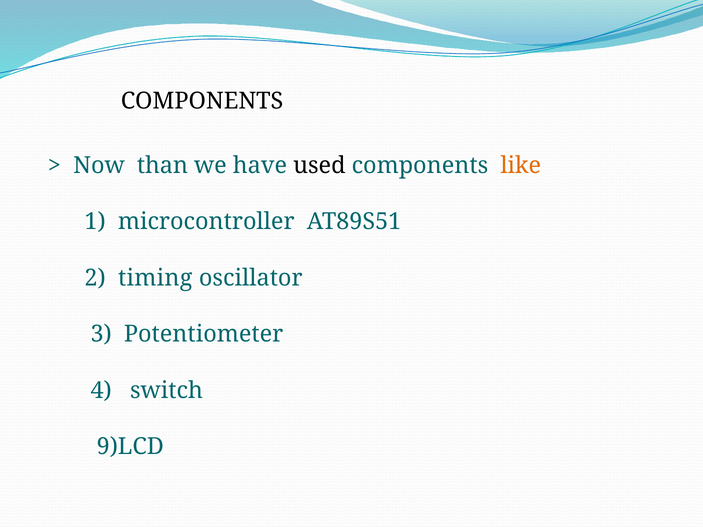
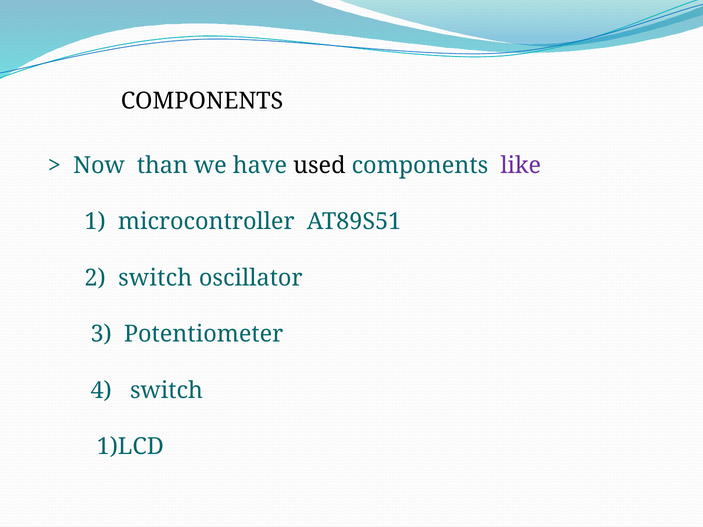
like colour: orange -> purple (521, 166)
2 timing: timing -> switch (155, 278)
9)LCD: 9)LCD -> 1)LCD (130, 447)
